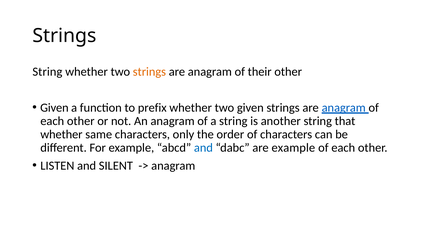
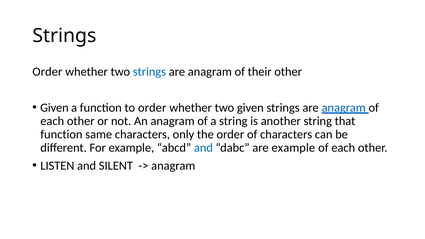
String: String -> Order (47, 72)
strings colour: orange -> blue (149, 72)
to prefix: prefix -> order (152, 108)
whether: whether -> function (61, 135)
